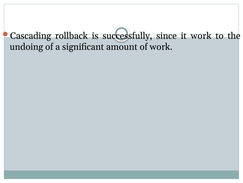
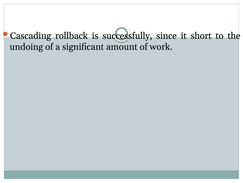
it work: work -> short (201, 36)
